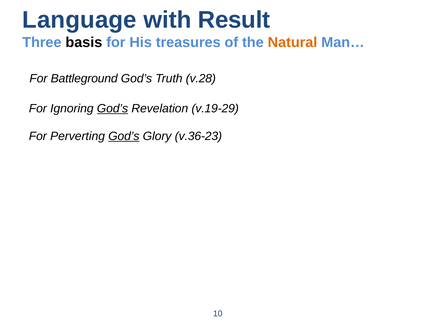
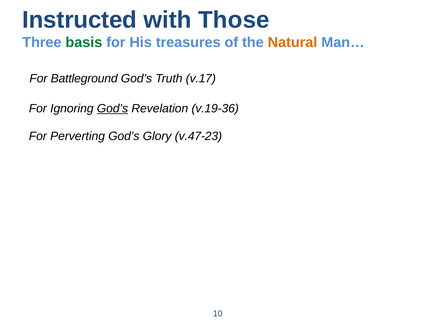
Language: Language -> Instructed (80, 20)
Result: Result -> Those (234, 20)
basis colour: black -> green (84, 42)
v.28: v.28 -> v.17 (201, 79)
v.19-29: v.19-29 -> v.19-36 (215, 108)
God’s underline: present -> none (124, 136)
v.36-23: v.36-23 -> v.47-23 (198, 136)
